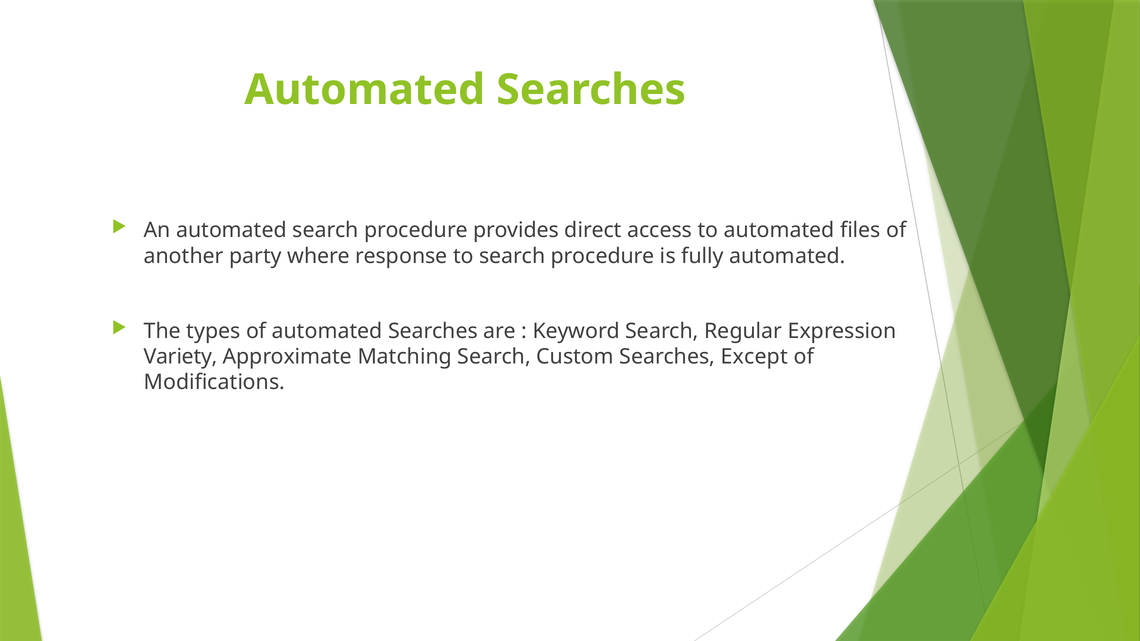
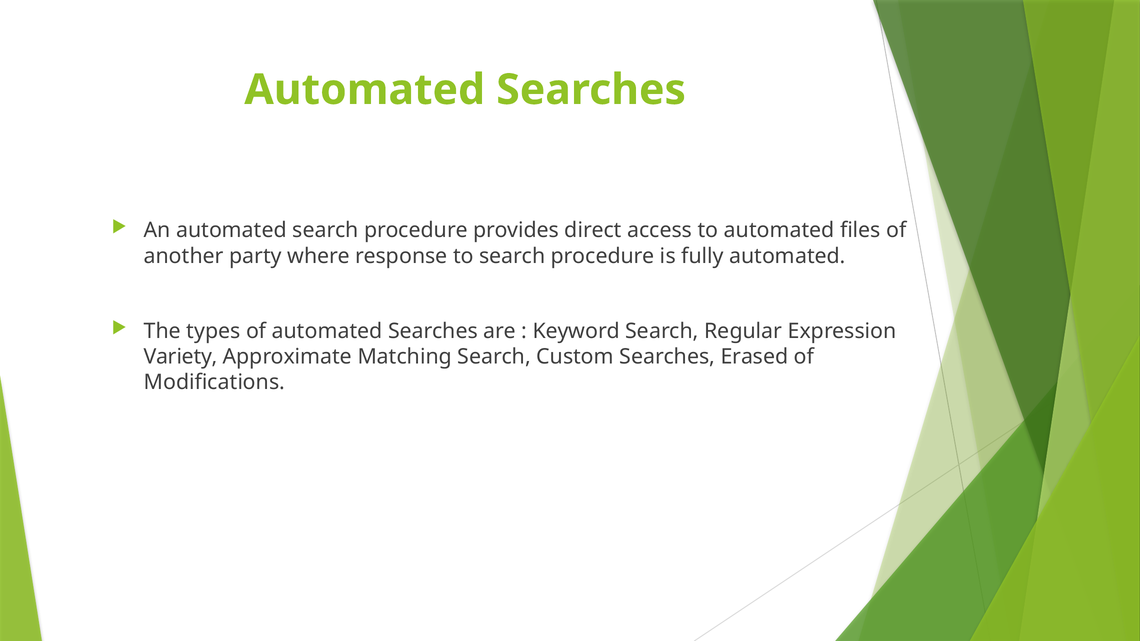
Except: Except -> Erased (754, 357)
